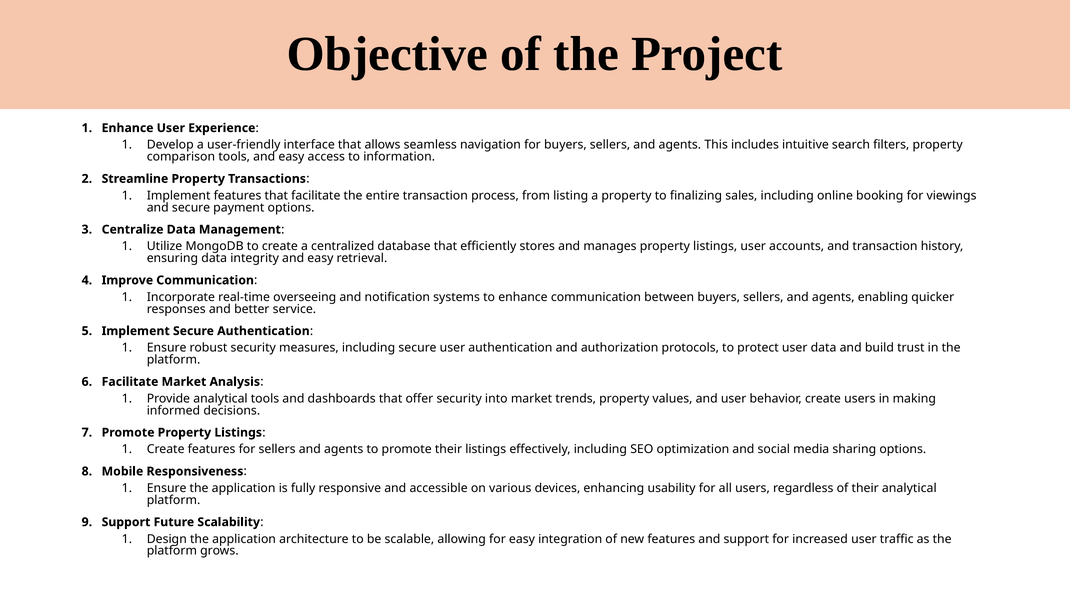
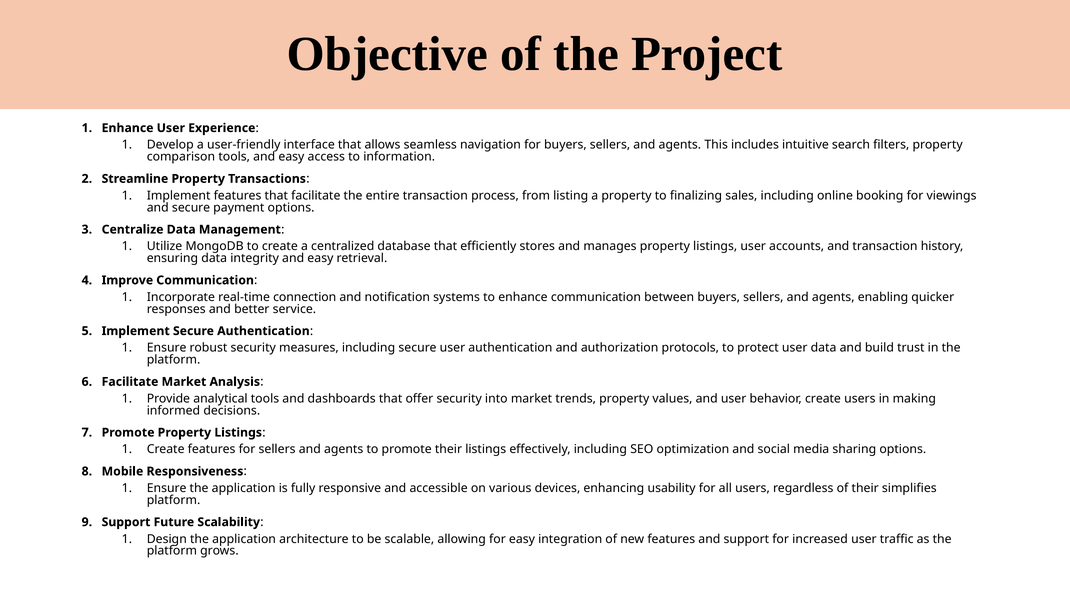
overseeing: overseeing -> connection (305, 297)
their analytical: analytical -> simplifies (909, 488)
